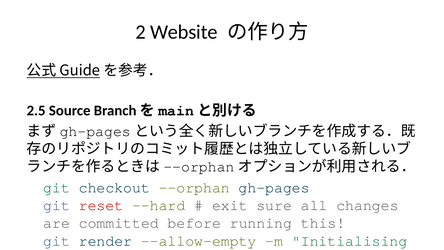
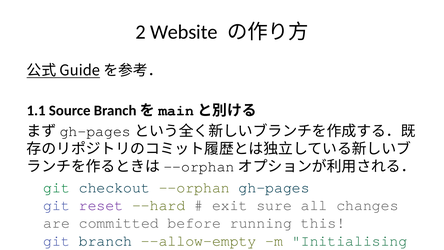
2.5: 2.5 -> 1.1 (36, 110)
reset colour: red -> purple (101, 205)
git render: render -> branch (105, 241)
